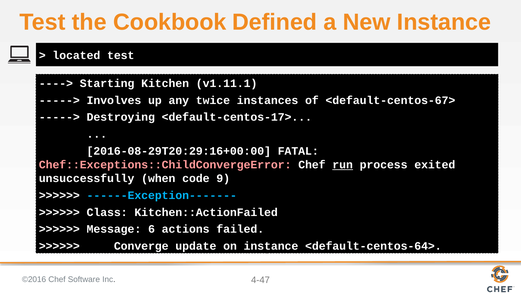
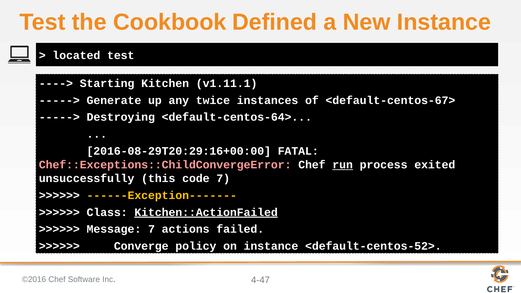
Involves: Involves -> Generate (114, 100)
<default-centos-17>: <default-centos-17> -> <default-centos-64> (237, 117)
when: when -> this (158, 178)
code 9: 9 -> 7 (223, 178)
------Exception------- colour: light blue -> yellow (162, 195)
Kitchen::ActionFailed underline: none -> present (206, 212)
Message 6: 6 -> 7 (152, 229)
update: update -> policy (196, 246)
<default-centos-64>: <default-centos-64> -> <default-centos-52> (373, 246)
